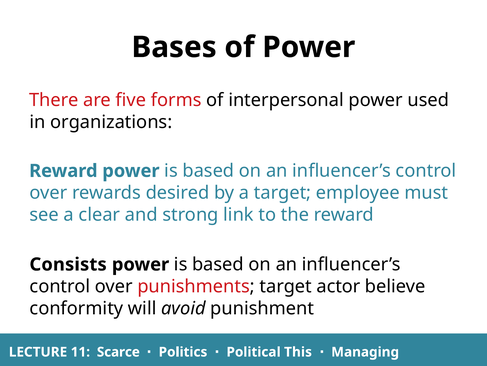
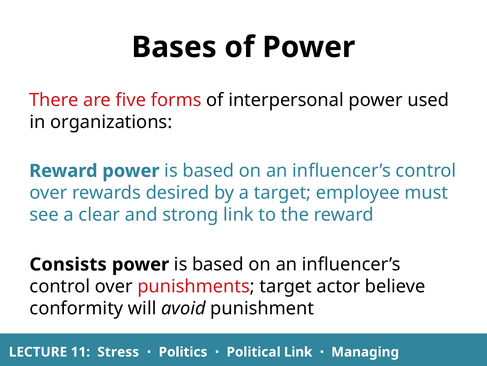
Scarce: Scarce -> Stress (118, 351)
Political This: This -> Link (298, 351)
